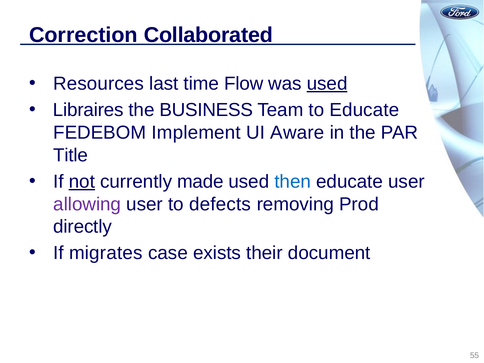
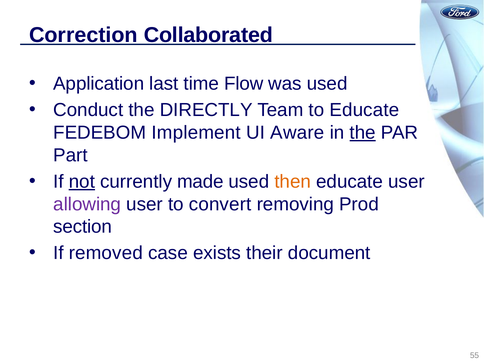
Resources: Resources -> Application (99, 84)
used underline: present -> none (327, 84)
Libraires: Libraires -> Conduct (88, 110)
BUSINESS: BUSINESS -> DIRECTLY (206, 110)
the underline: none -> present (363, 133)
Title: Title -> Part (70, 155)
then colour: blue -> orange (293, 182)
defects: defects -> convert (220, 204)
directly: directly -> section (83, 227)
migrates: migrates -> removed (106, 253)
